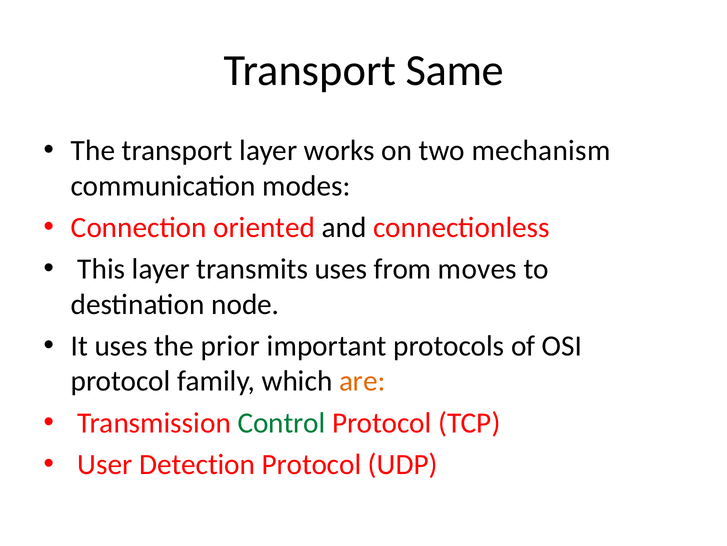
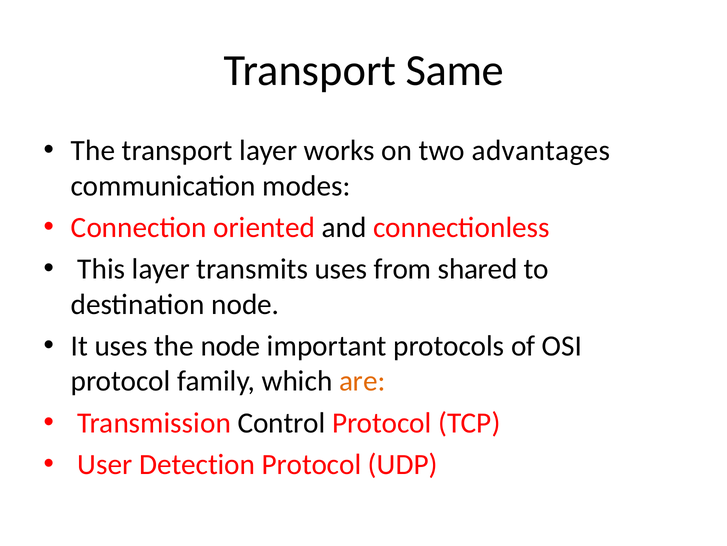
mechanism: mechanism -> advantages (541, 150)
moves: moves -> shared (478, 269)
the prior: prior -> node (231, 346)
Control colour: green -> black (282, 422)
